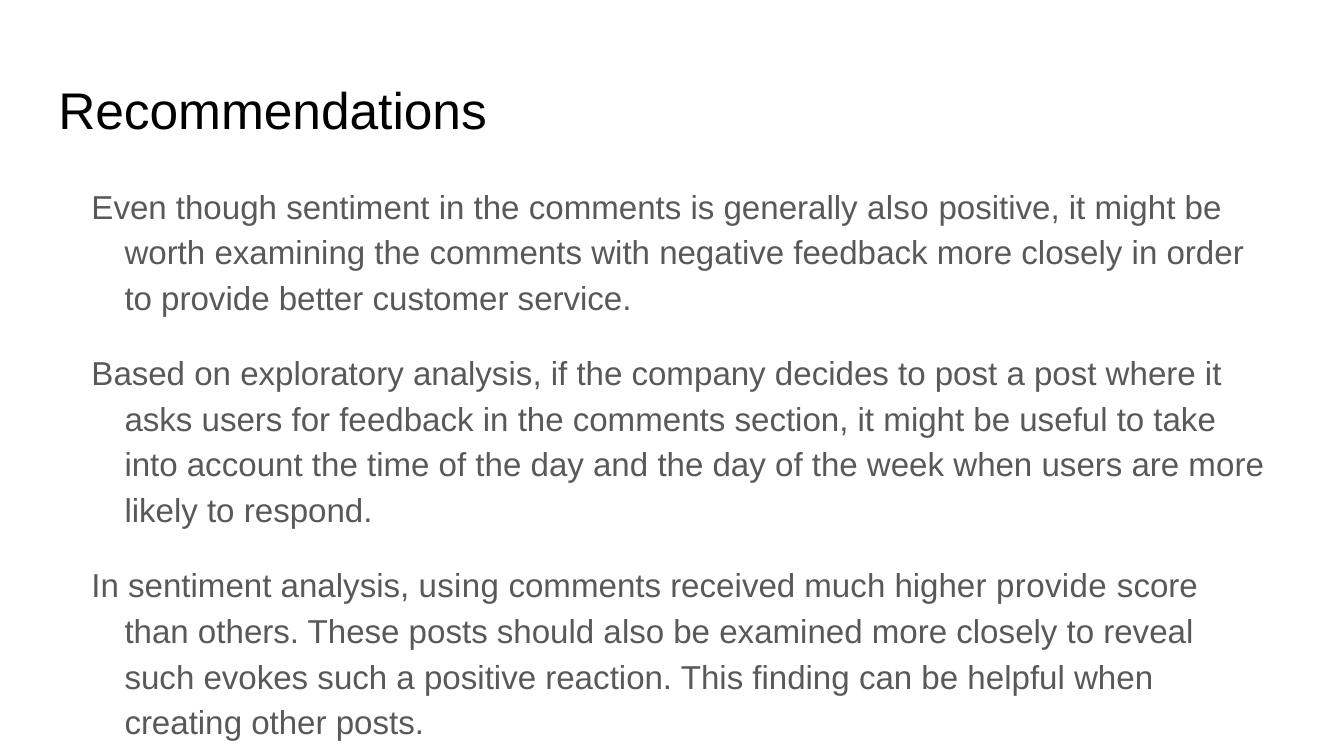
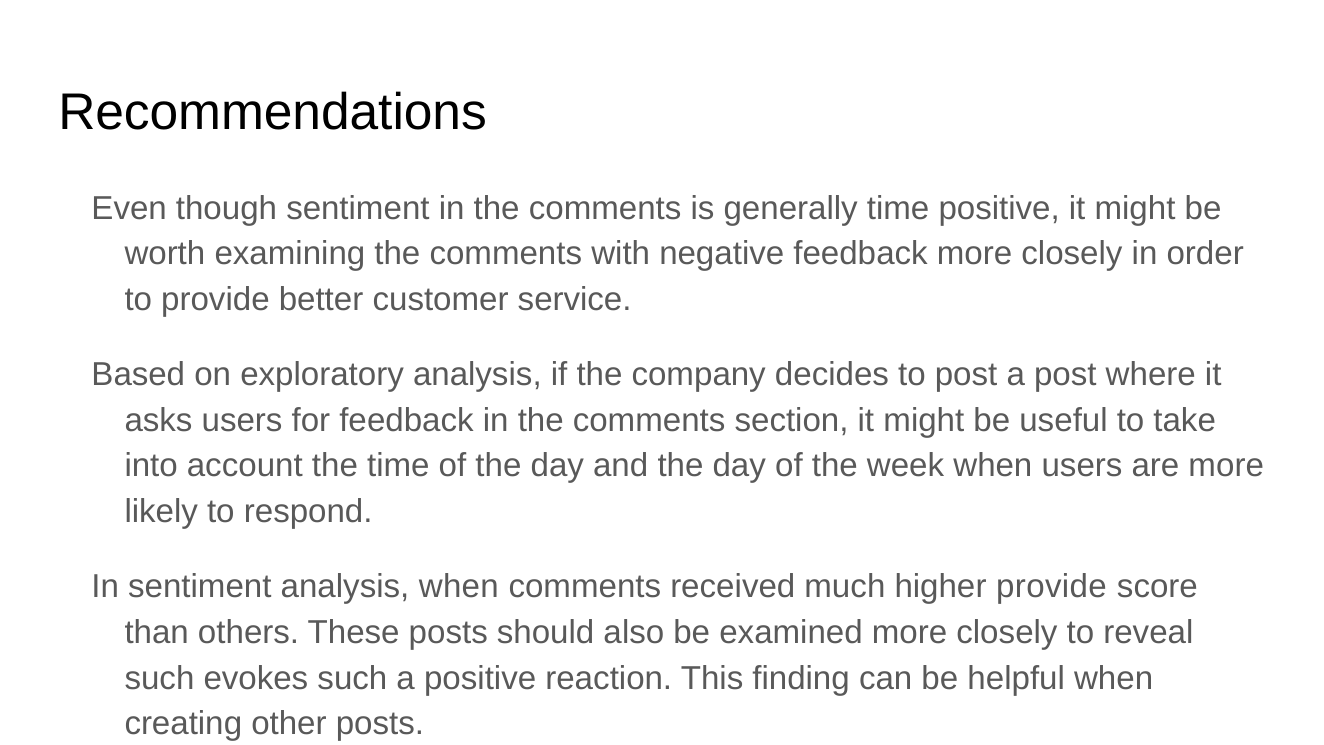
generally also: also -> time (898, 208)
analysis using: using -> when (459, 587)
